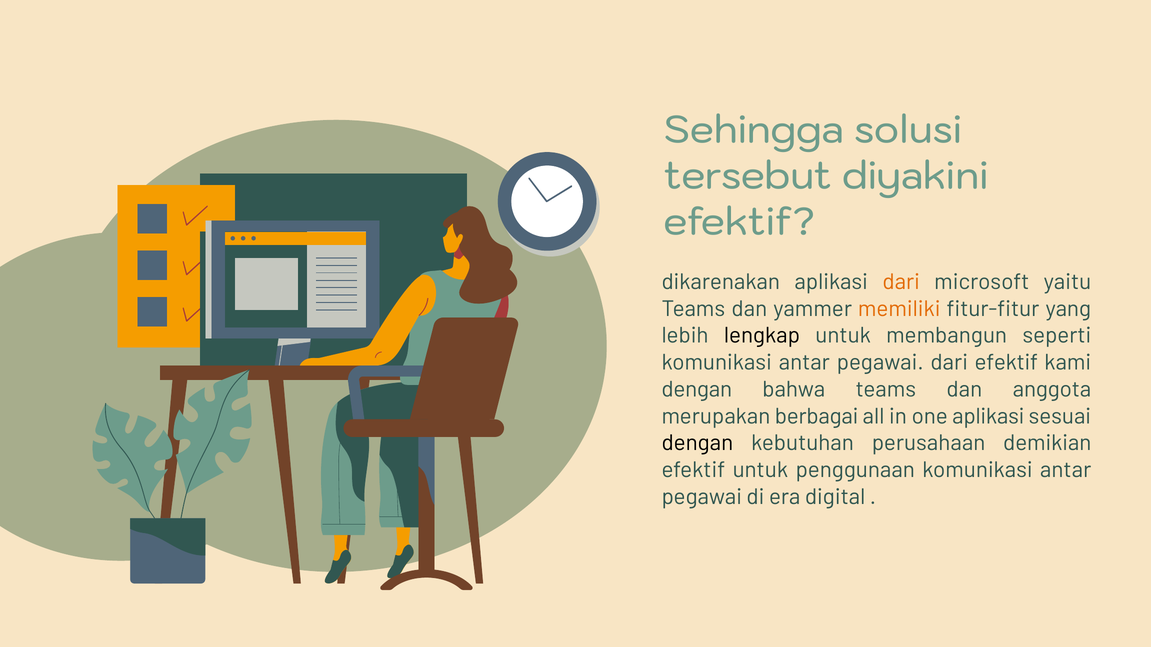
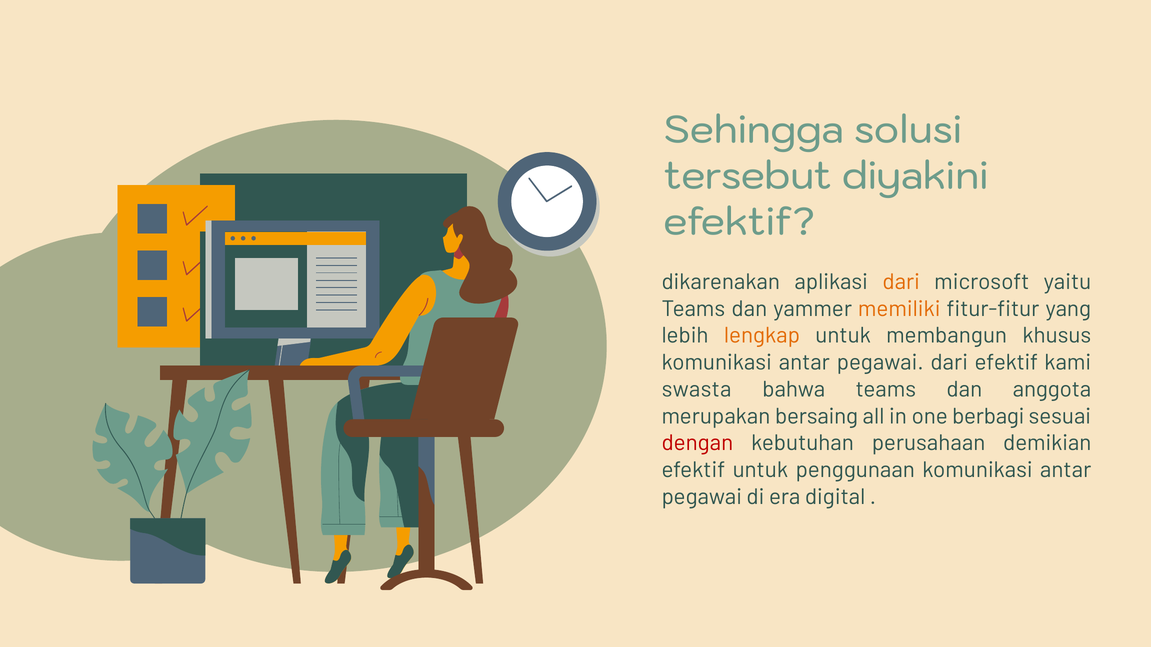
lengkap colour: black -> orange (762, 336)
seperti: seperti -> khusus (1057, 336)
dengan: dengan -> swasta (697, 390)
berbagai: berbagai -> bersaing (817, 416)
one aplikasi: aplikasi -> berbagi (988, 416)
dengan colour: black -> red (697, 443)
